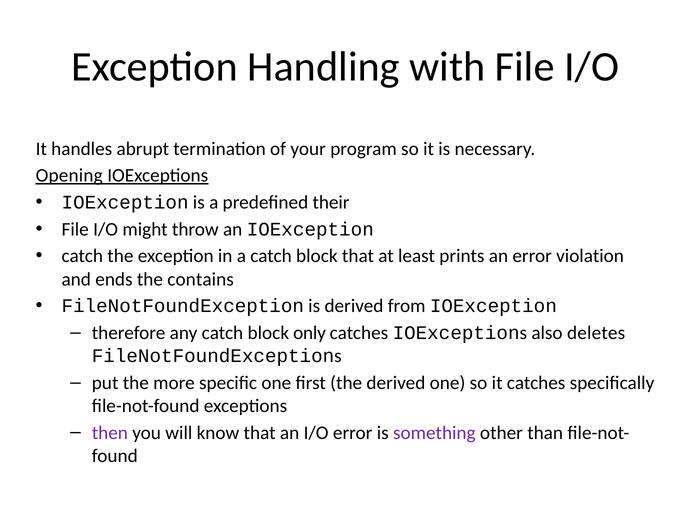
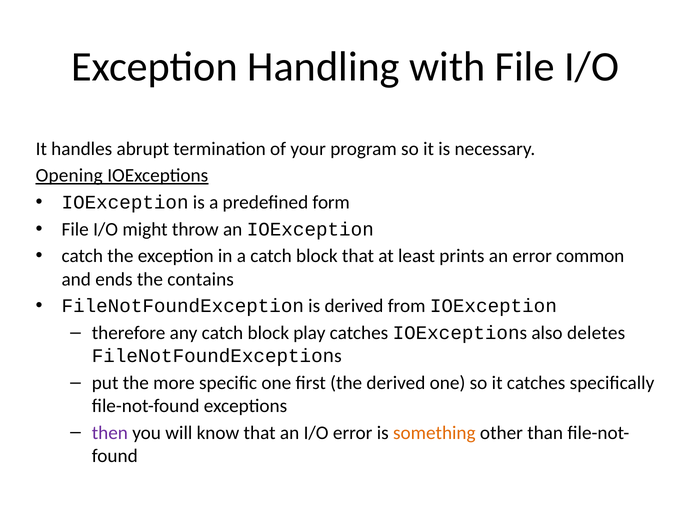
their: their -> form (331, 203)
violation: violation -> common (590, 256)
only: only -> play (309, 333)
something colour: purple -> orange (434, 433)
